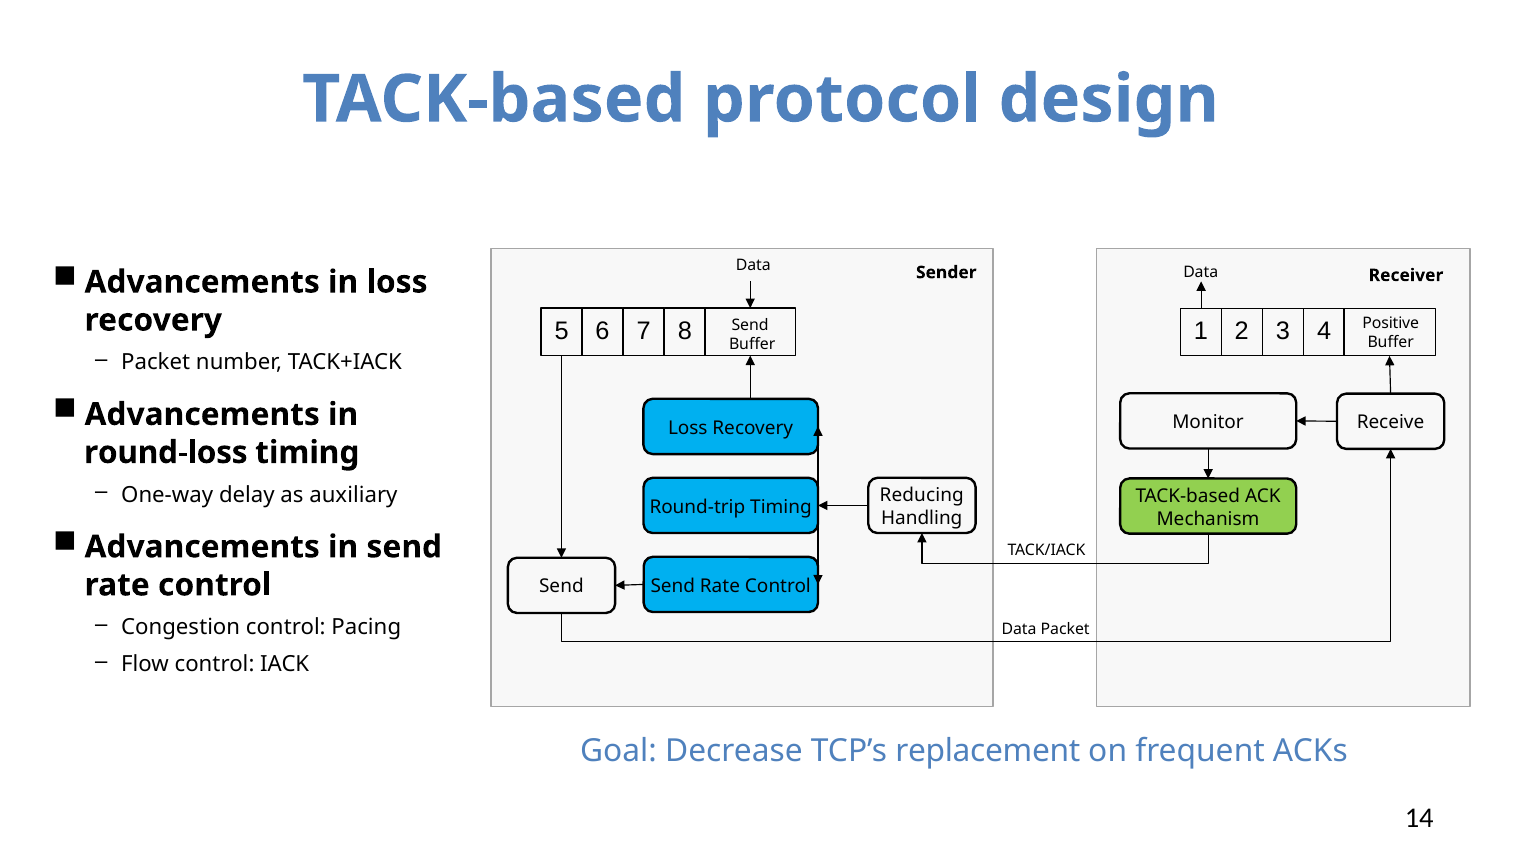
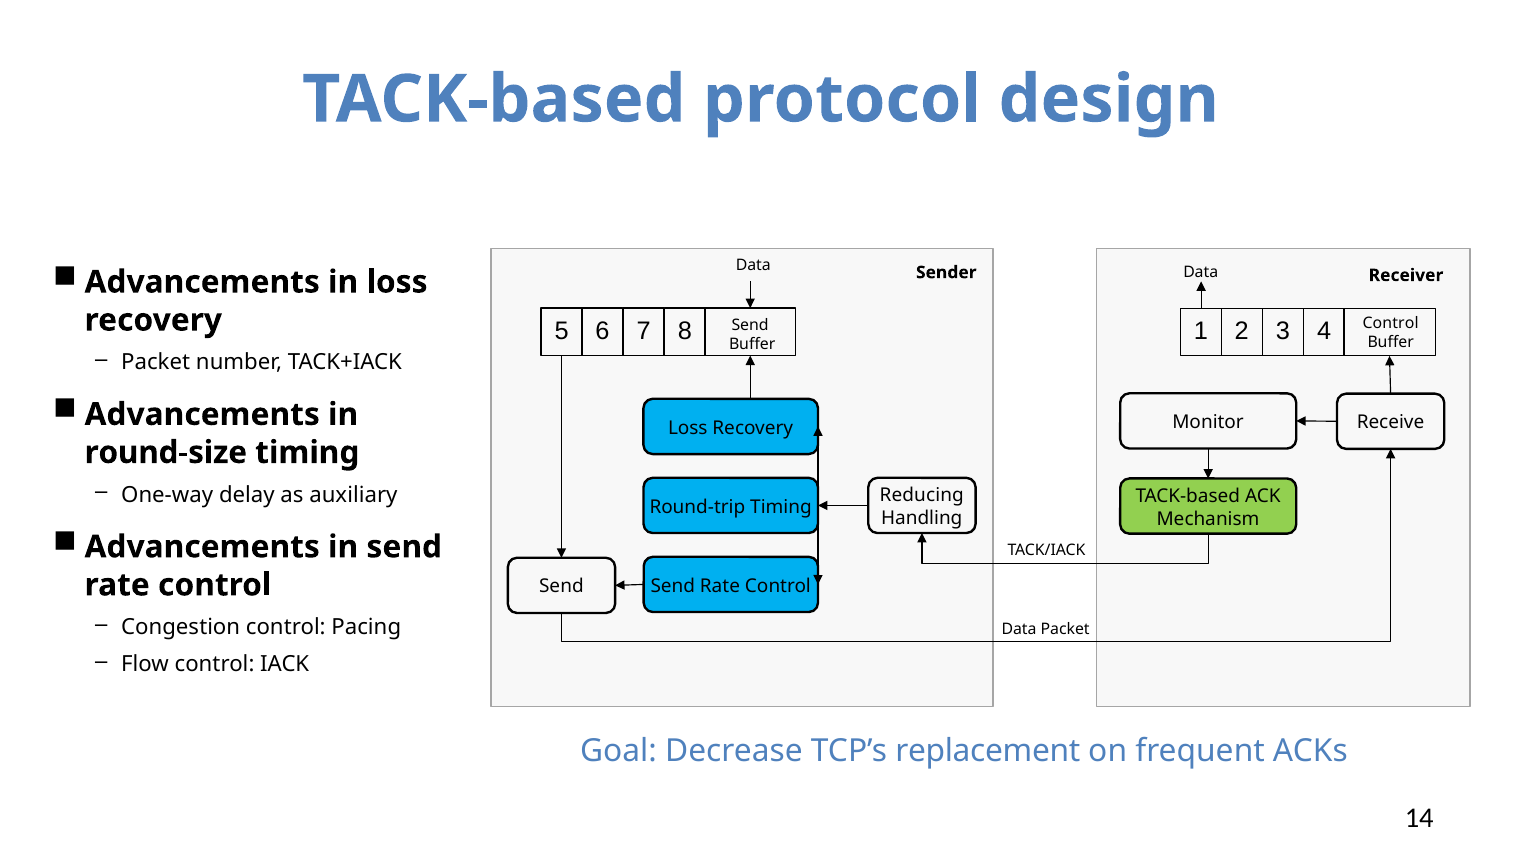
4 Positive: Positive -> Control (1391, 323)
round-loss: round-loss -> round-size (166, 452)
